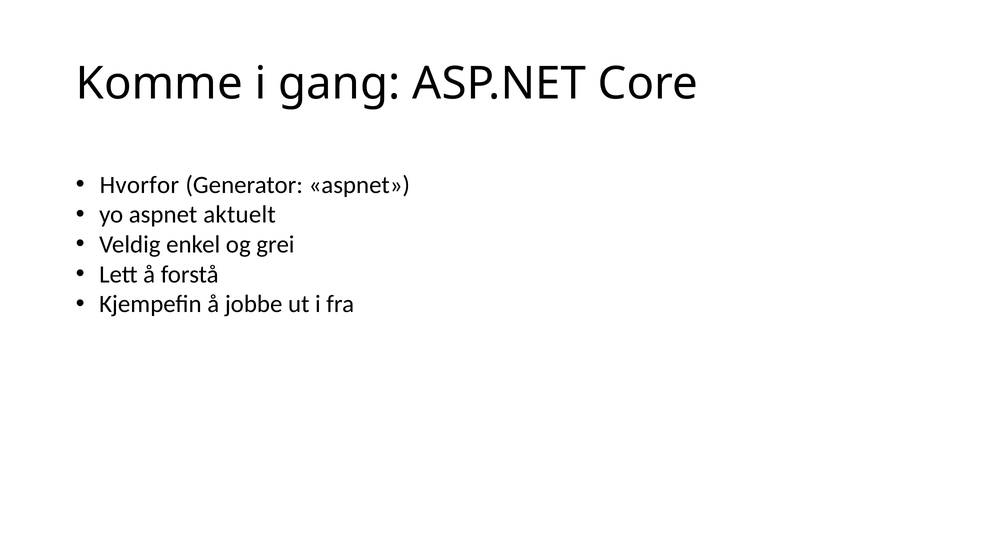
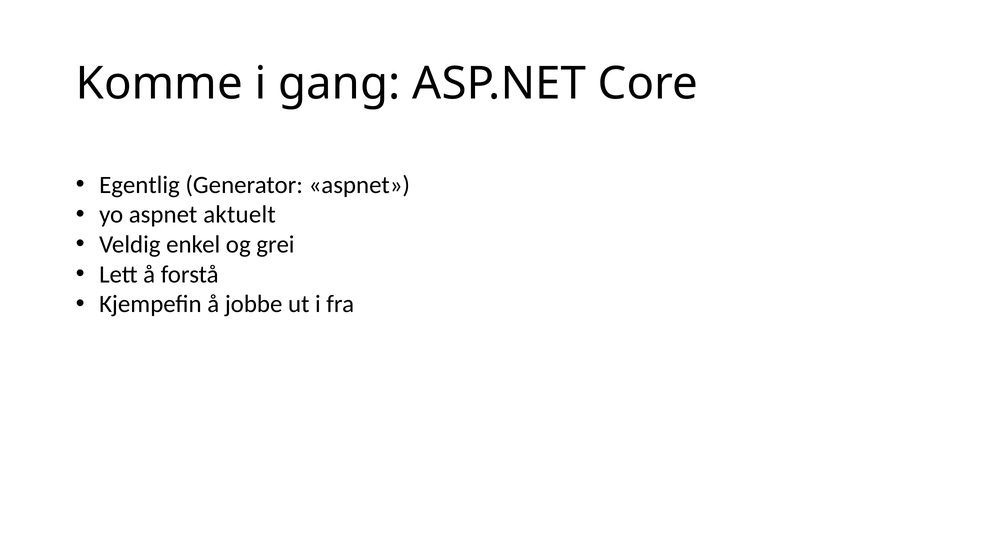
Hvorfor: Hvorfor -> Egentlig (139, 185)
